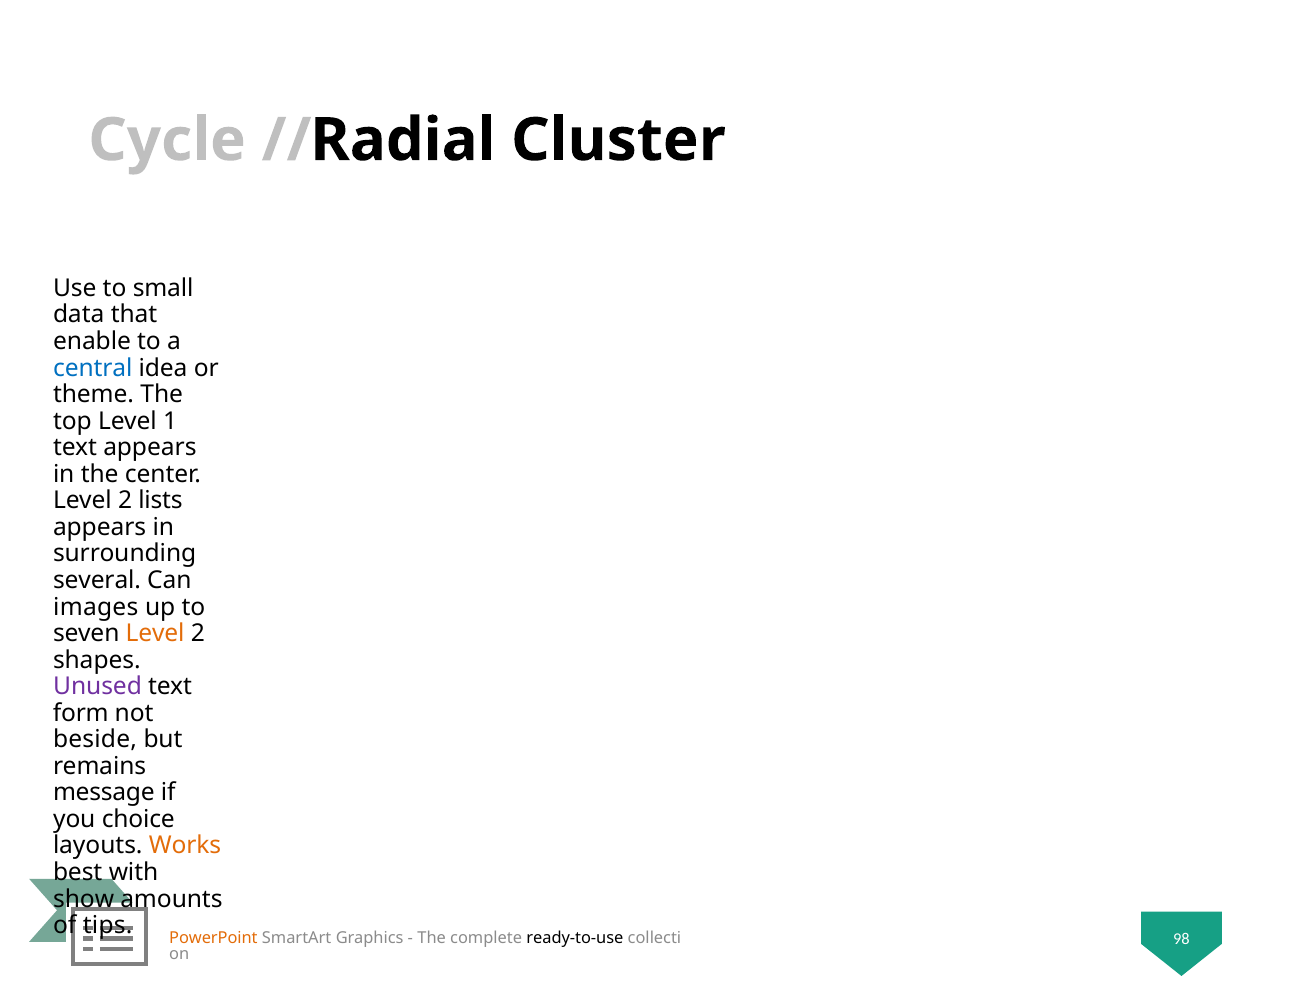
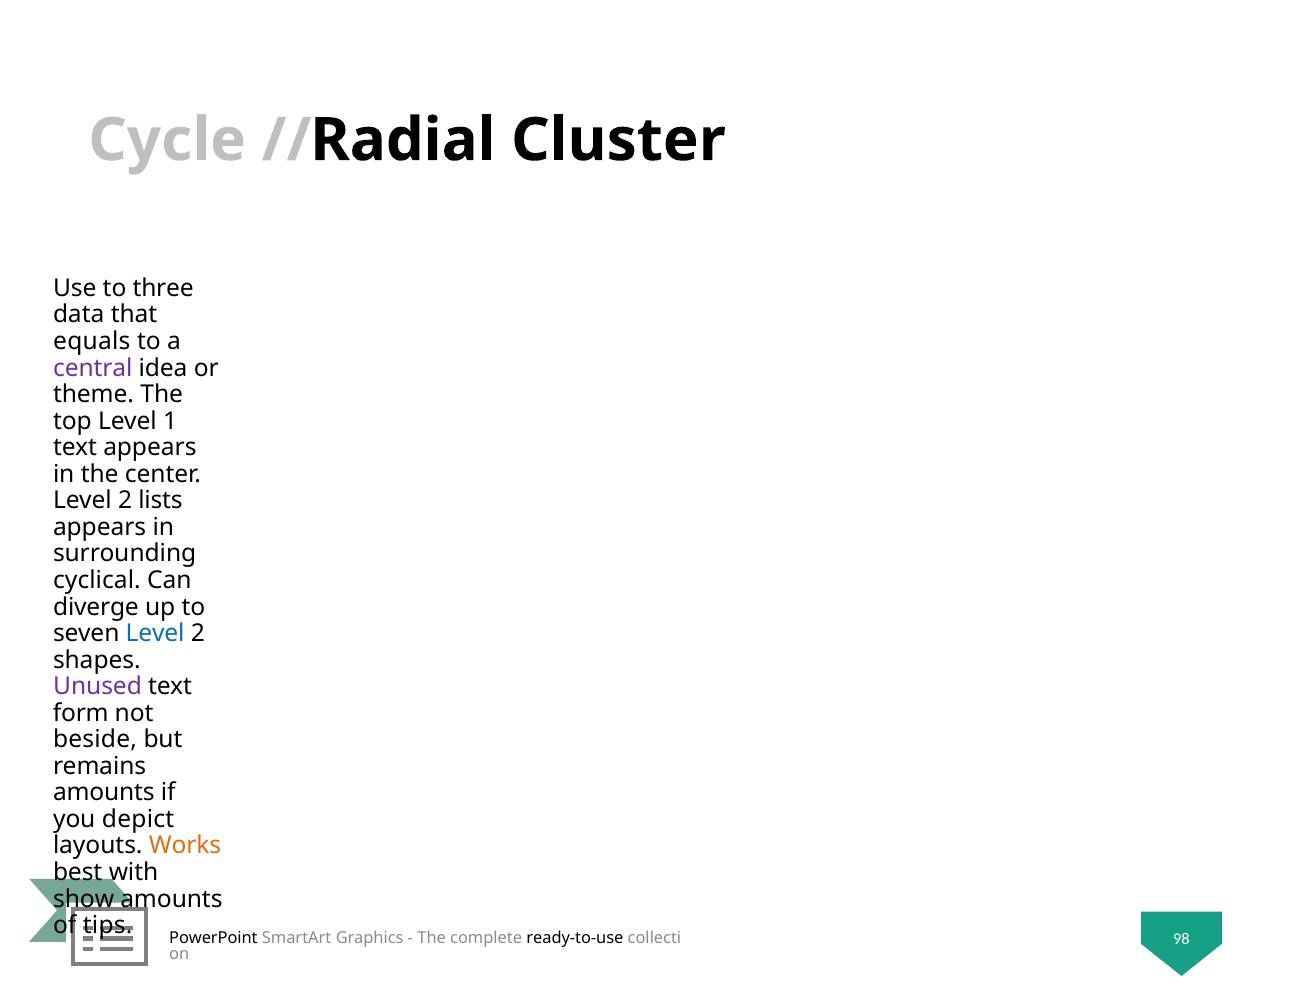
small: small -> three (163, 288)
enable: enable -> equals (92, 341)
central colour: blue -> purple (93, 368)
several: several -> cyclical (97, 580)
images: images -> diverge (96, 607)
Level colour: orange -> blue (155, 633)
message: message -> amounts (104, 793)
choice: choice -> depict (138, 819)
PowerPoint colour: orange -> black (213, 938)
